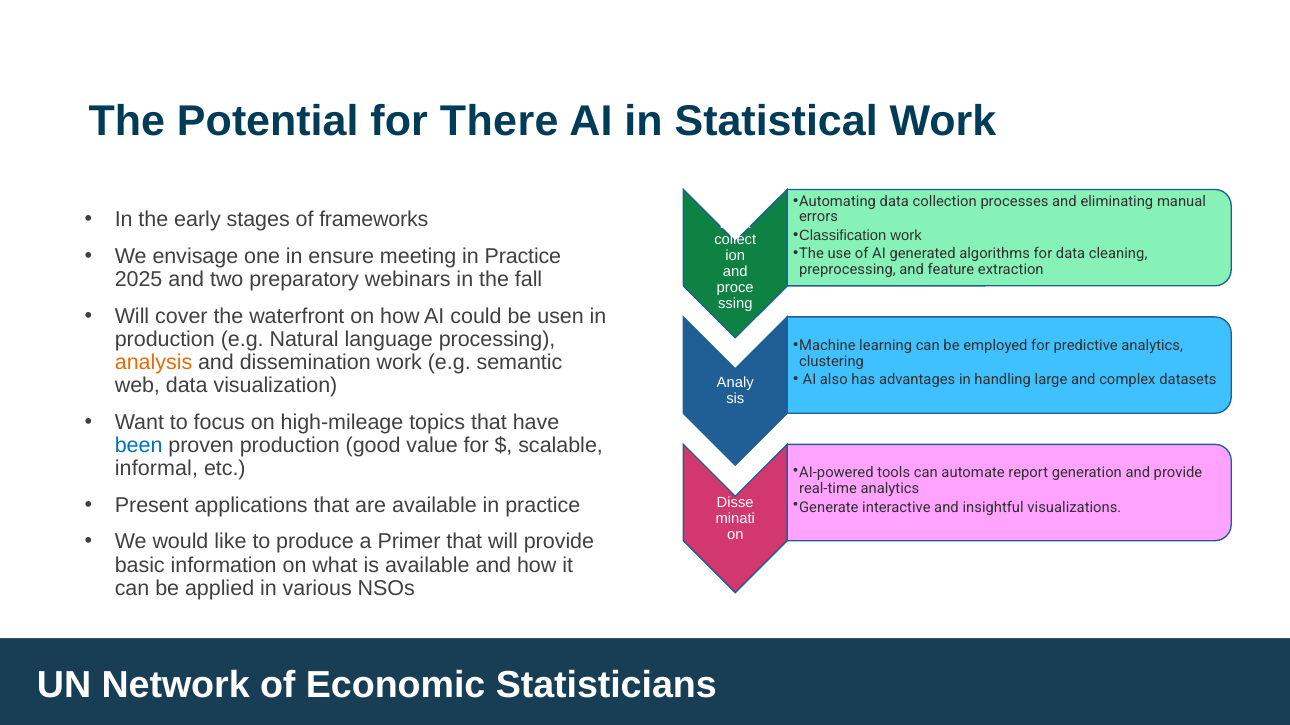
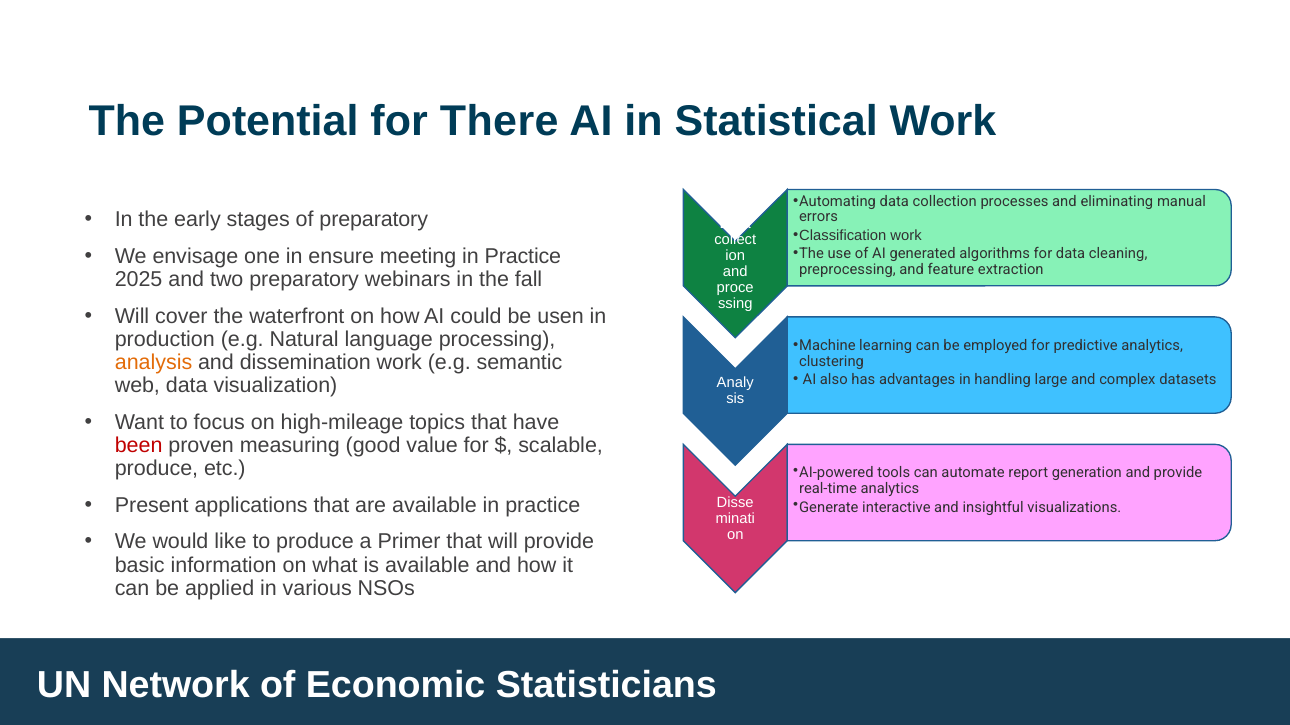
of frameworks: frameworks -> preparatory (374, 220)
been colour: blue -> red (139, 446)
proven production: production -> measuring (290, 446)
informal: informal -> produce (156, 469)
